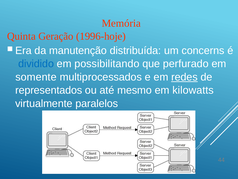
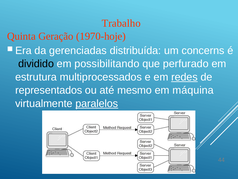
Memória: Memória -> Trabalho (121, 23)
1996-hoje: 1996-hoje -> 1970-hoje (101, 36)
manutenção: manutenção -> gerenciadas (78, 50)
dividido colour: blue -> black (36, 64)
somente: somente -> estrutura (36, 77)
kilowatts: kilowatts -> máquina (193, 90)
paralelos underline: none -> present (97, 103)
